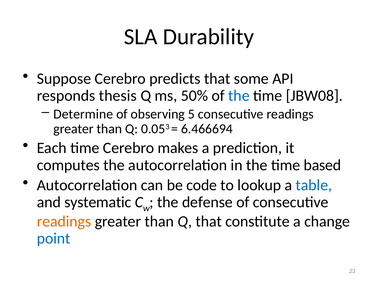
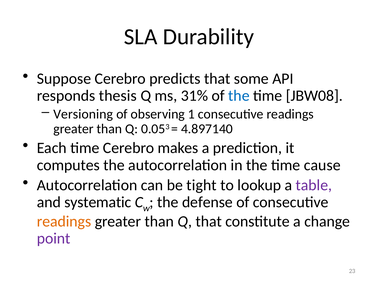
50%: 50% -> 31% (194, 96)
Determine: Determine -> Versioning (83, 114)
5: 5 -> 1 (191, 114)
6.466694: 6.466694 -> 4.897140 (207, 129)
based: based -> cause (322, 165)
code: code -> tight (202, 185)
table colour: blue -> purple (314, 185)
point colour: blue -> purple (54, 238)
